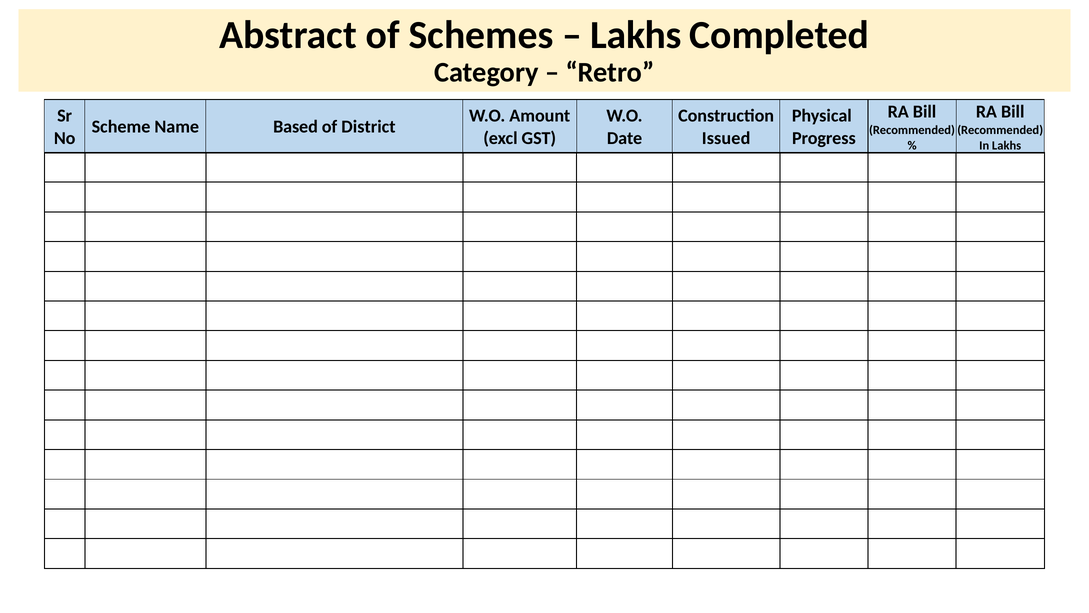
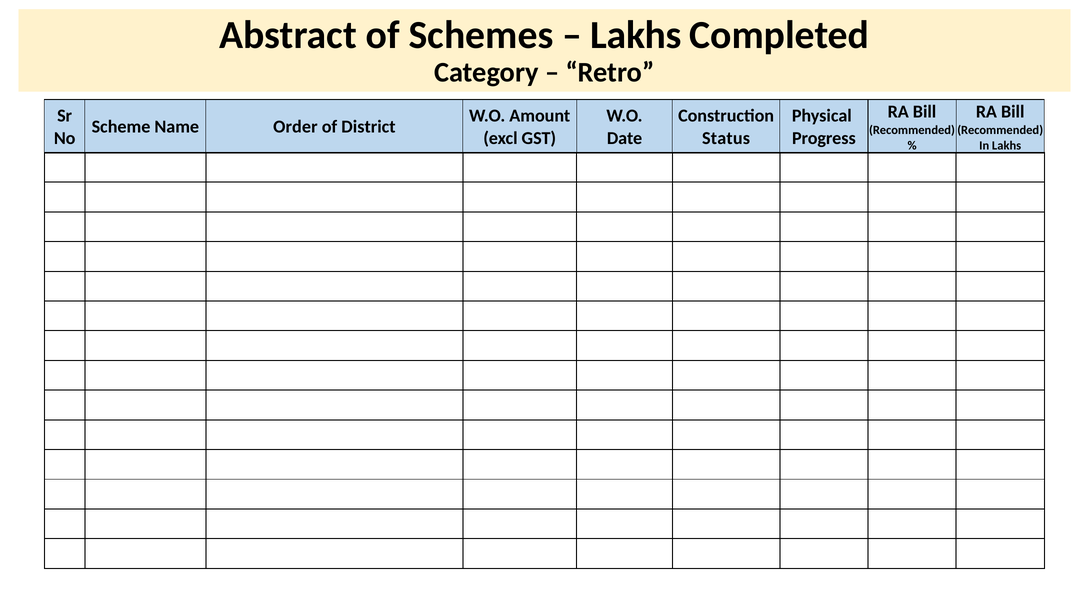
Based: Based -> Order (295, 127)
Issued: Issued -> Status (726, 138)
